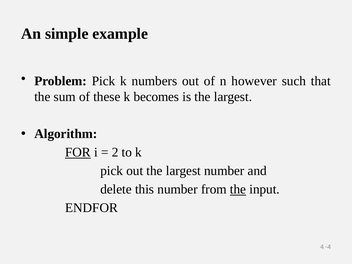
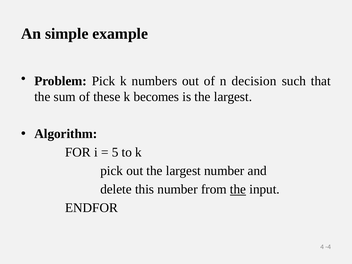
however: however -> decision (254, 81)
FOR underline: present -> none (78, 152)
2: 2 -> 5 (115, 152)
